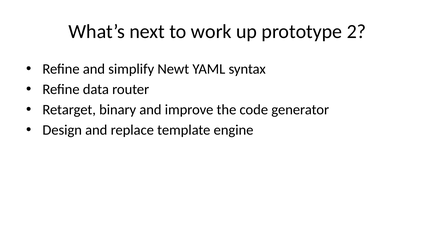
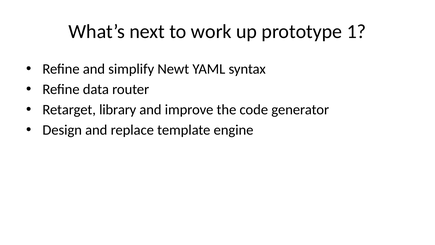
2: 2 -> 1 (356, 32)
binary: binary -> library (118, 110)
